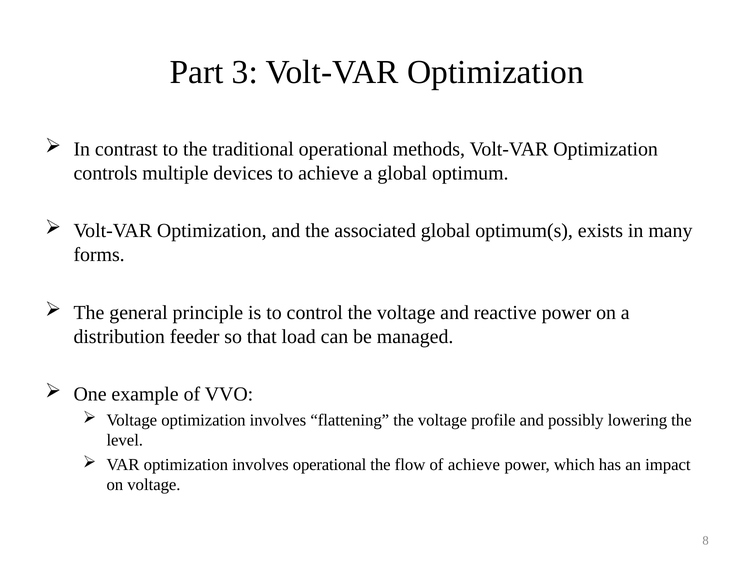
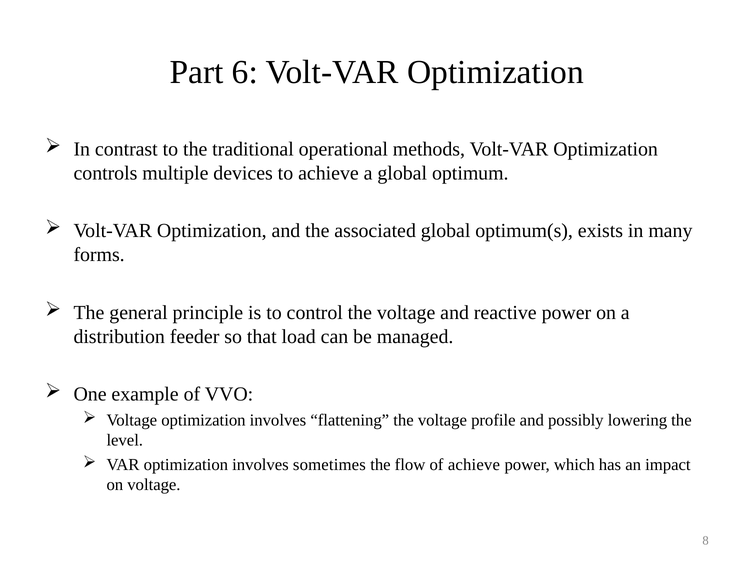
3: 3 -> 6 (245, 72)
involves operational: operational -> sometimes (329, 464)
